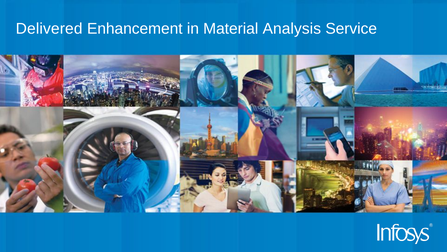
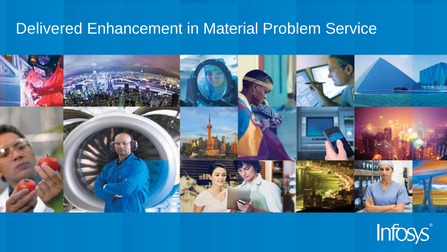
Analysis: Analysis -> Problem (292, 29)
